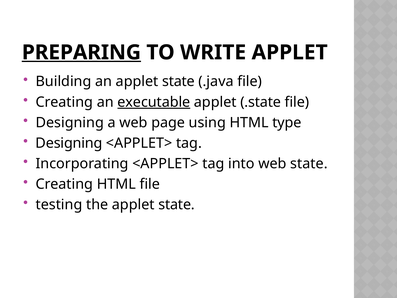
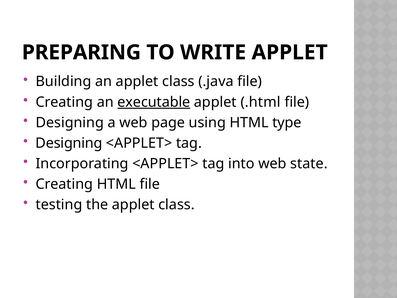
PREPARING underline: present -> none (81, 52)
an applet state: state -> class (178, 81)
.state: .state -> .html (261, 102)
the applet state: state -> class (176, 204)
